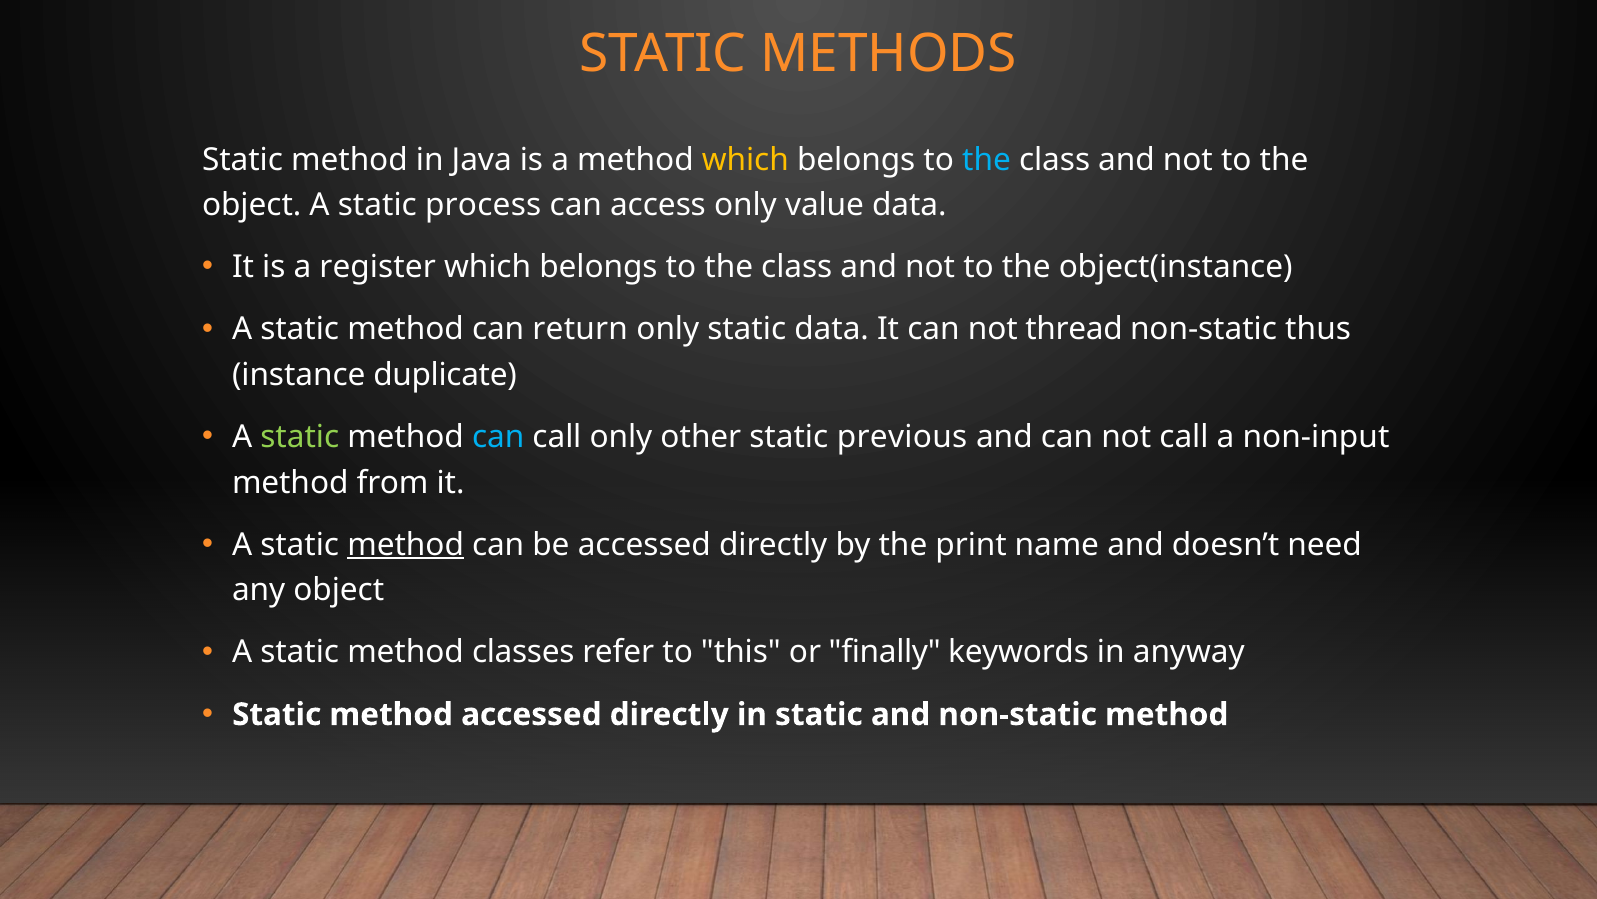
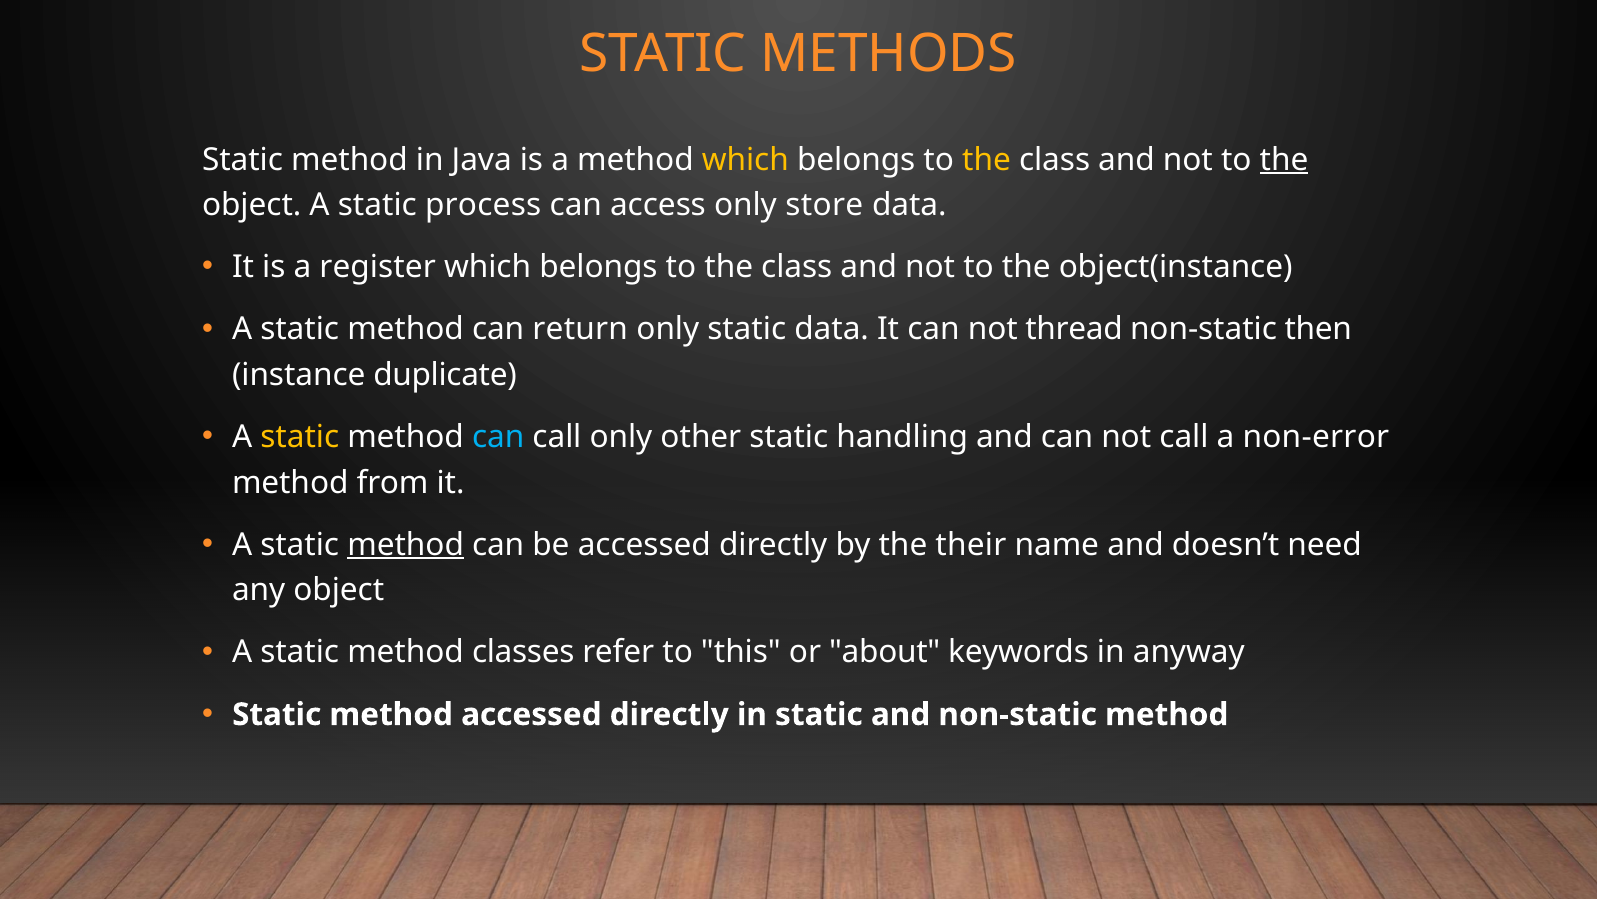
the colour: light blue -> yellow (987, 160)
the underline: none -> present (1284, 160)
value: value -> store (824, 205)
thus: thus -> then (1318, 329)
static colour: light green -> yellow (300, 437)
previous: previous -> handling (902, 437)
non-input: non-input -> non-error (1316, 437)
print: print -> their (971, 544)
finally: finally -> about (885, 652)
